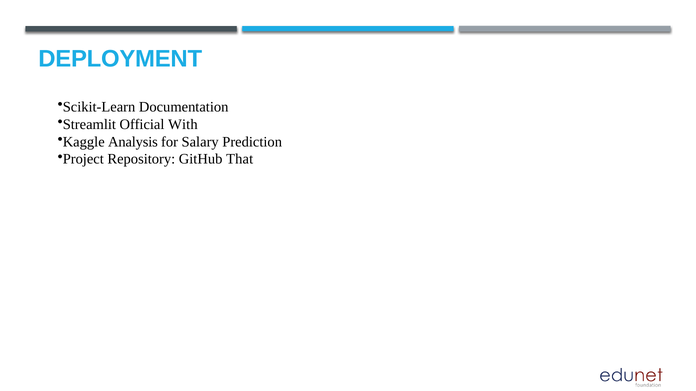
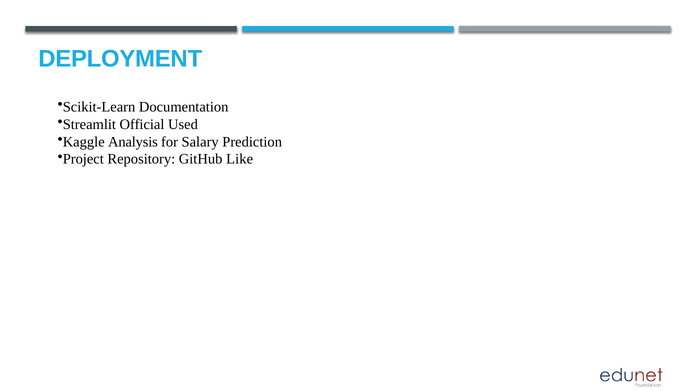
With: With -> Used (183, 125)
That: That -> Like (240, 159)
